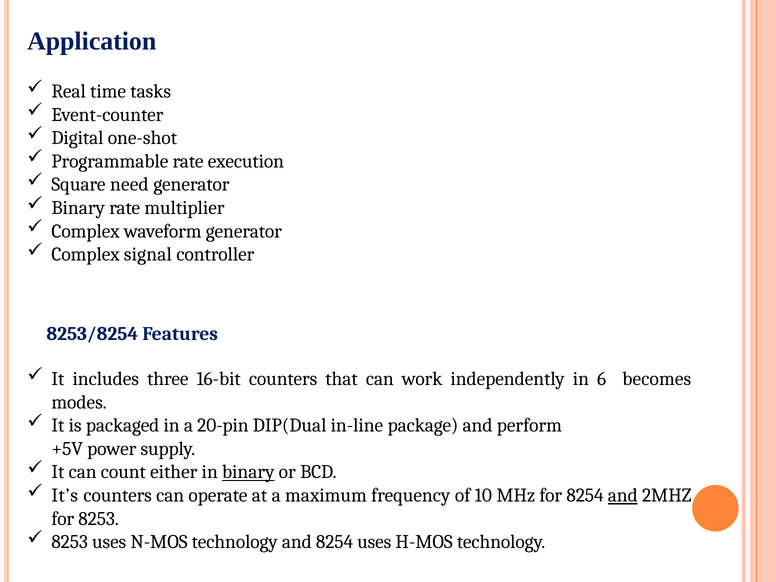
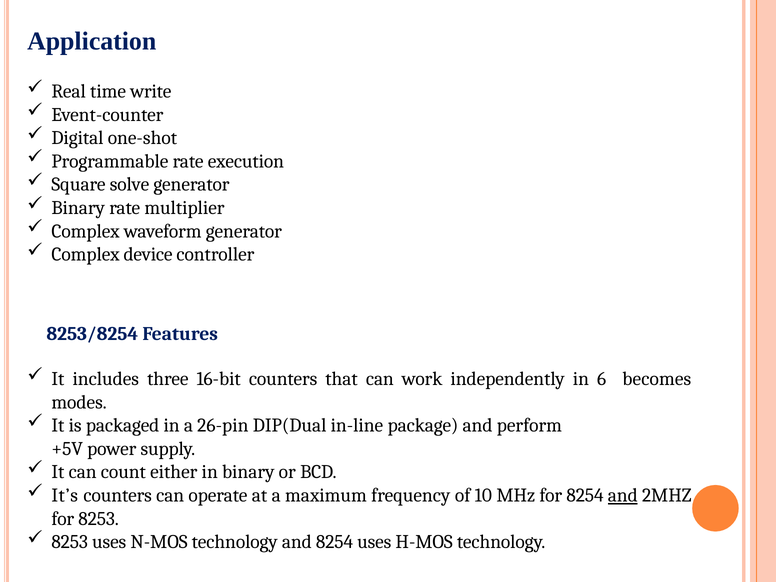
tasks: tasks -> write (151, 91)
need: need -> solve (130, 185)
signal: signal -> device (148, 254)
20-pin: 20-pin -> 26-pin (223, 426)
binary underline: present -> none (248, 472)
